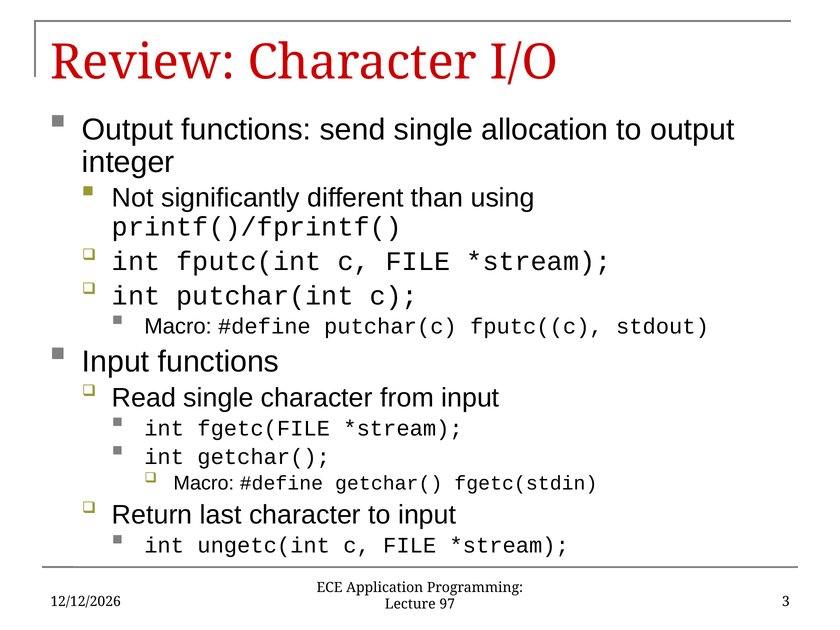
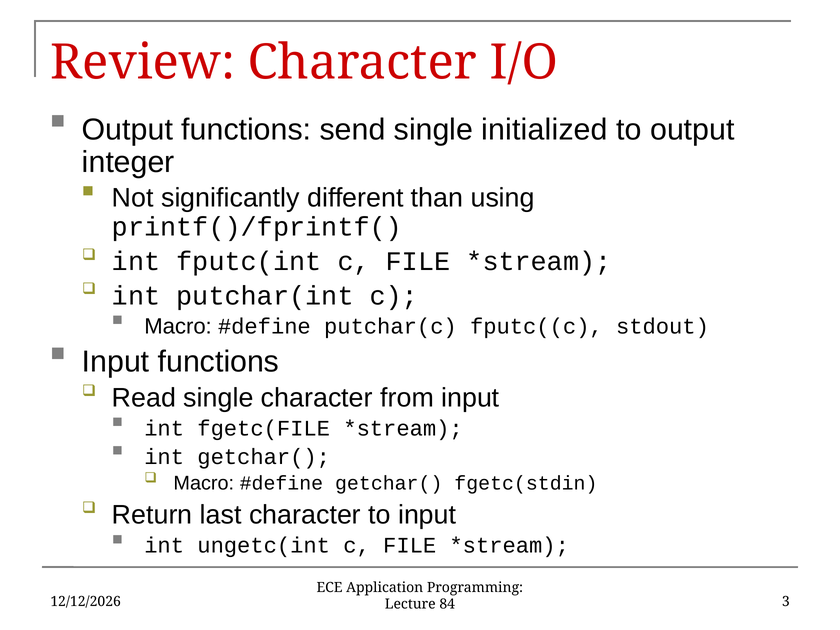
allocation: allocation -> initialized (545, 130)
97: 97 -> 84 (447, 604)
